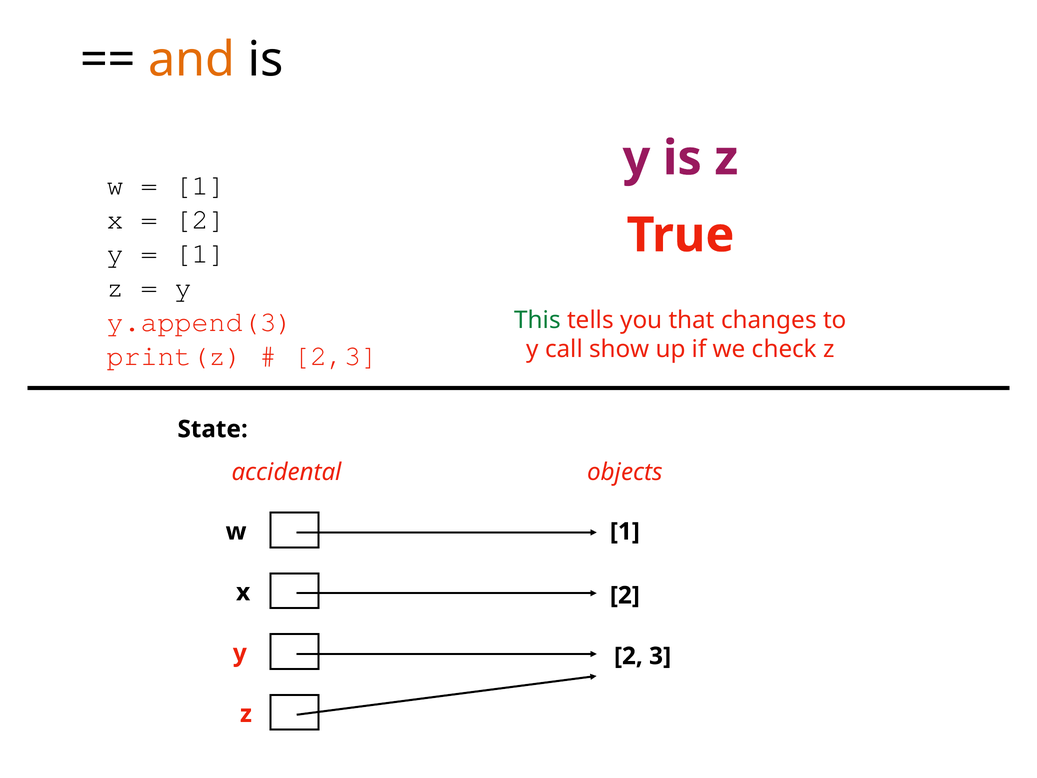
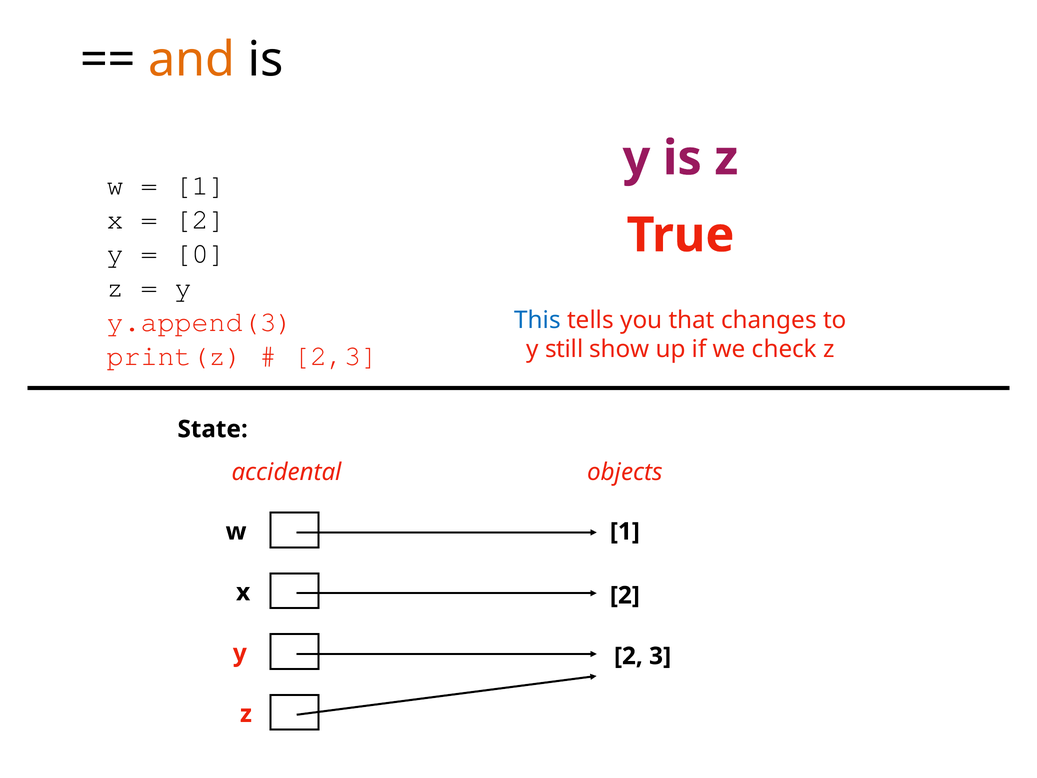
1: 1 -> 0 (200, 253)
This colour: green -> blue (538, 320)
call: call -> still (564, 349)
